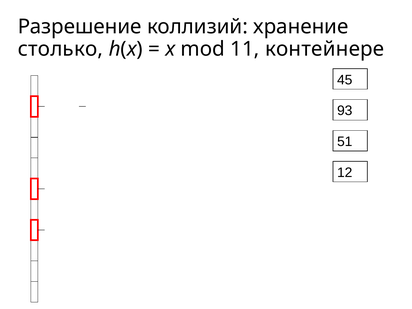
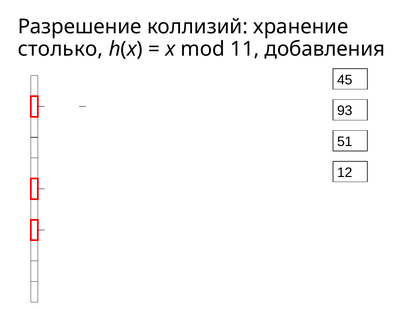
контейнере: контейнере -> добавления (325, 49)
